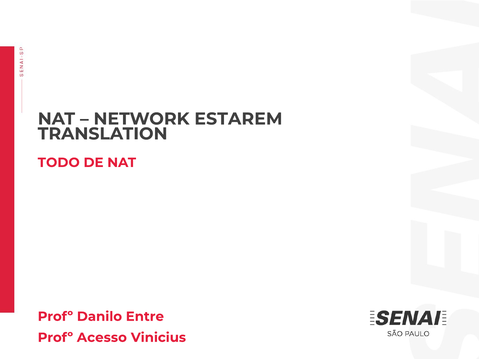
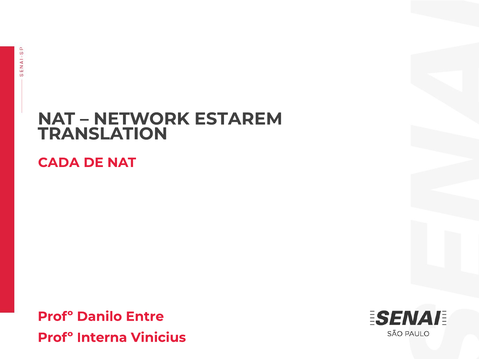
TODO: TODO -> CADA (59, 163)
Acesso: Acesso -> Interna (102, 338)
